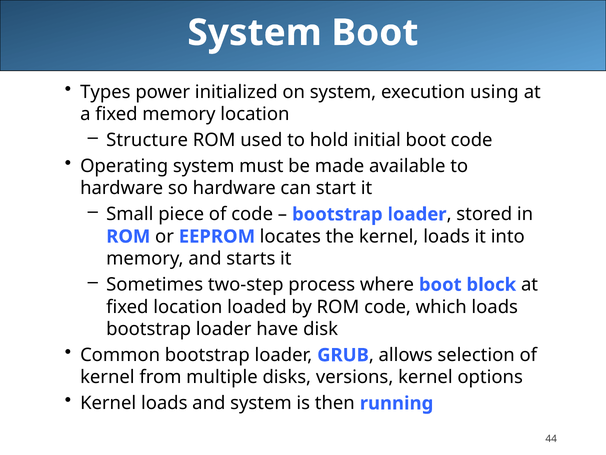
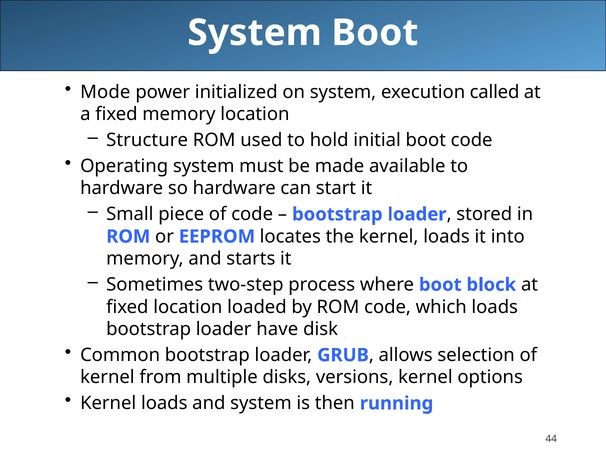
Types: Types -> Mode (105, 92)
using: using -> called (495, 92)
